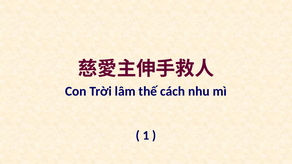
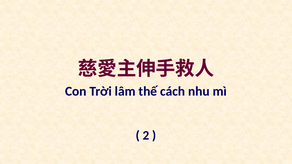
1: 1 -> 2 (146, 136)
